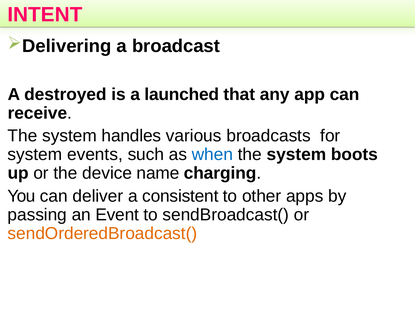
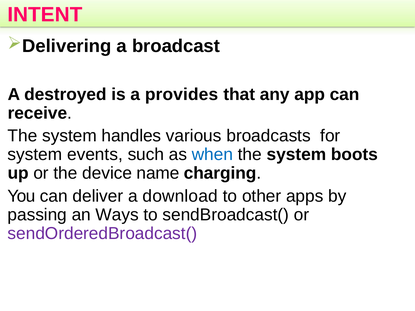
launched: launched -> provides (182, 94)
consistent: consistent -> download (180, 196)
Event: Event -> Ways (117, 215)
sendOrderedBroadcast( colour: orange -> purple (102, 234)
